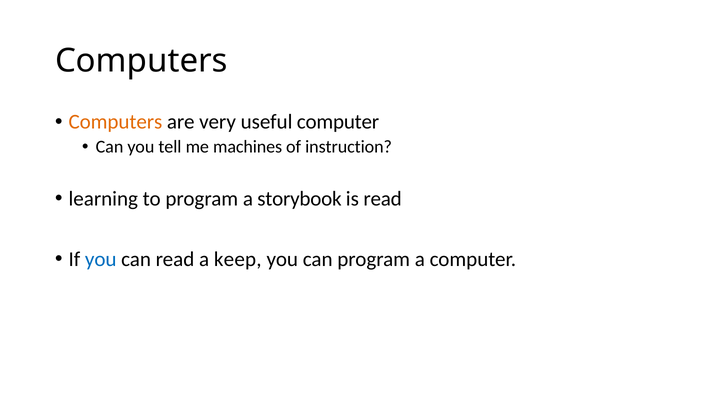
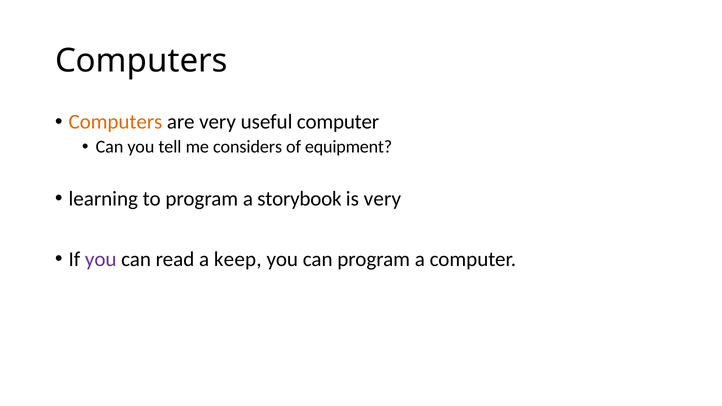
machines: machines -> considers (248, 147)
instruction: instruction -> equipment (349, 147)
is read: read -> very (382, 199)
you colour: blue -> purple (101, 259)
